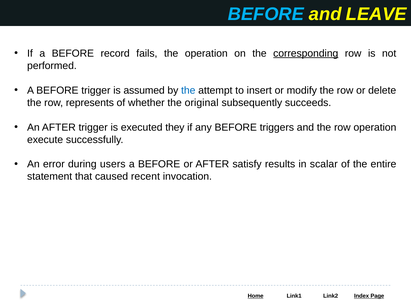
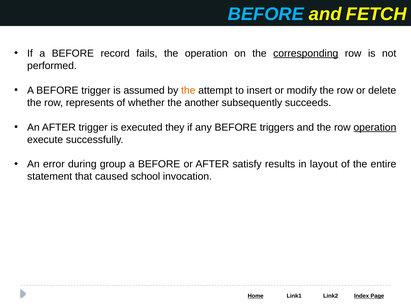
LEAVE: LEAVE -> FETCH (376, 14)
the colour: blue -> orange (188, 90)
original: original -> another (202, 103)
operation underline: none -> present (375, 127)
users: users -> group (113, 164)
scalar: scalar -> layout (324, 164)
recent: recent -> school (146, 177)
